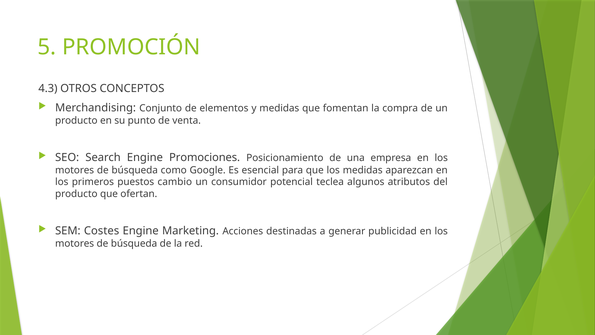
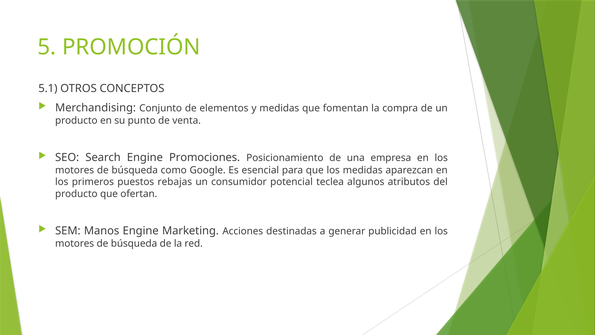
4.3: 4.3 -> 5.1 (48, 88)
cambio: cambio -> rebajas (175, 182)
Costes: Costes -> Manos (102, 231)
